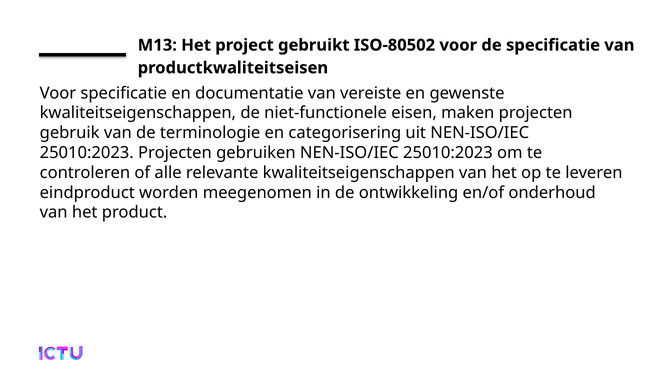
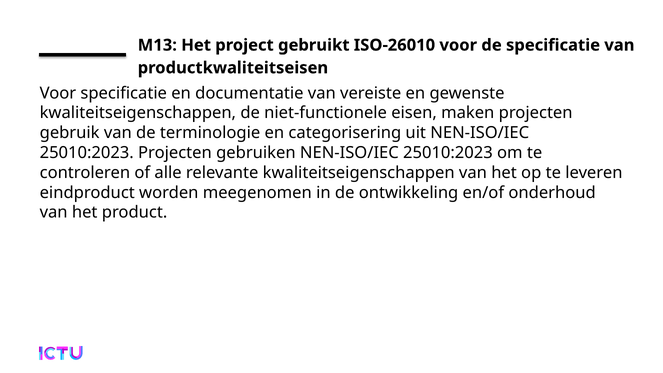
ISO-80502: ISO-80502 -> ISO-26010 (394, 45)
